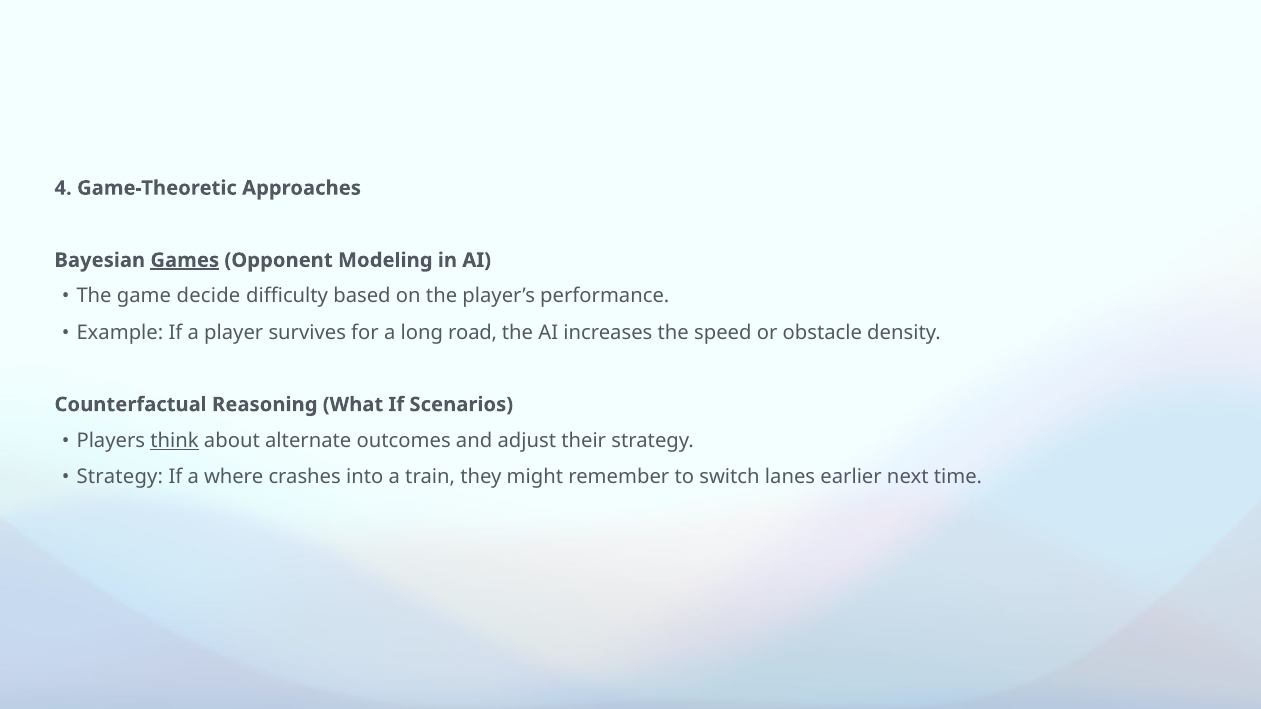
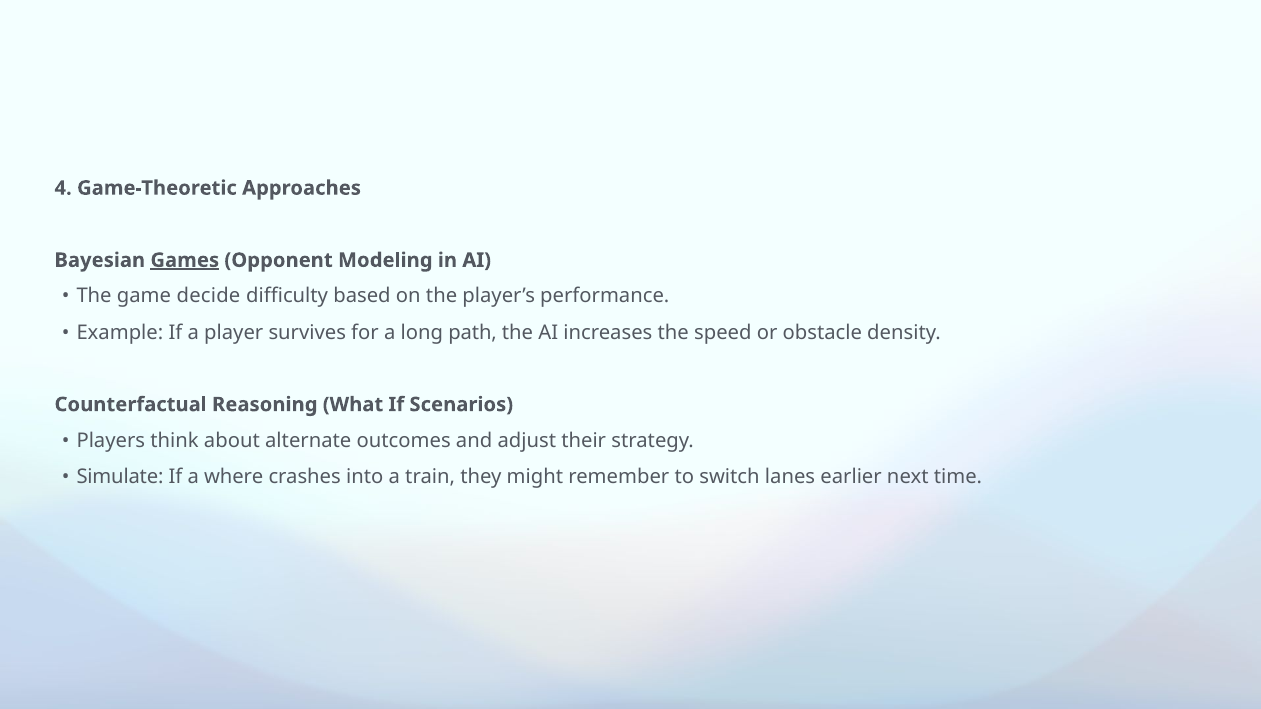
road: road -> path (473, 333)
think underline: present -> none (175, 441)
Strategy: Strategy -> Simulate (120, 477)
